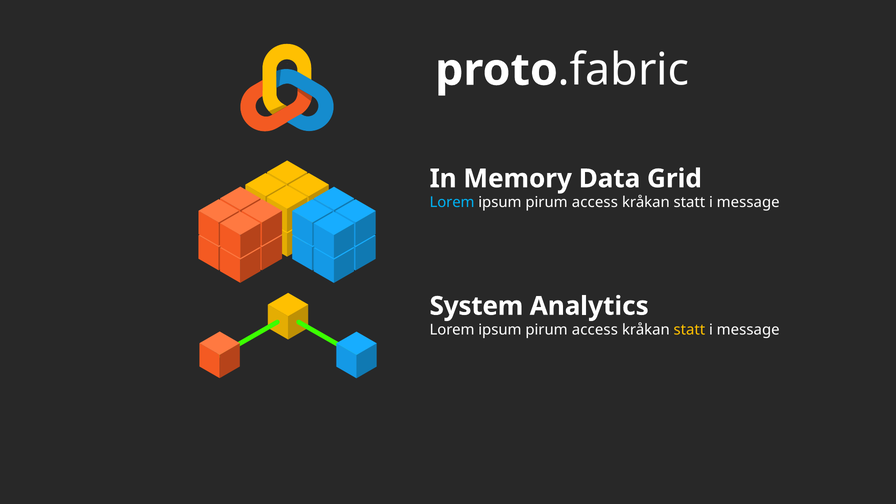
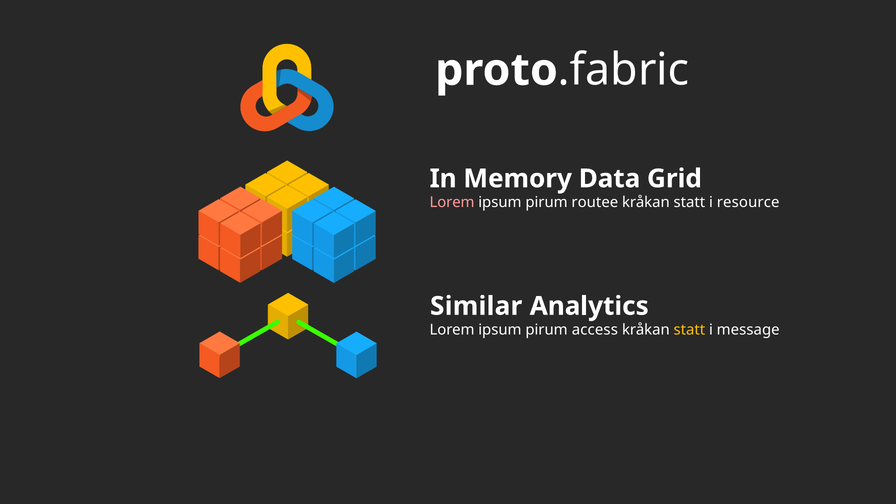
Lorem colour: light blue -> pink (452, 203)
access: access -> routee (595, 203)
message: message -> resource (748, 203)
System: System -> Similar (476, 306)
